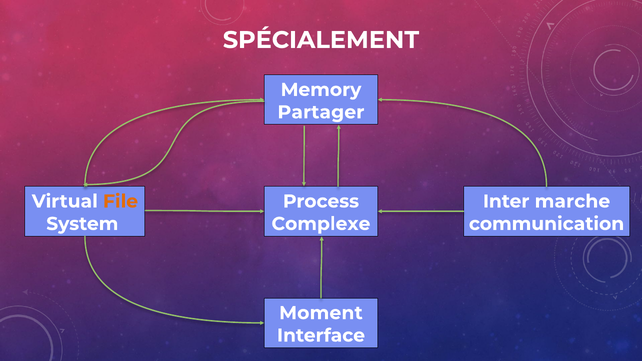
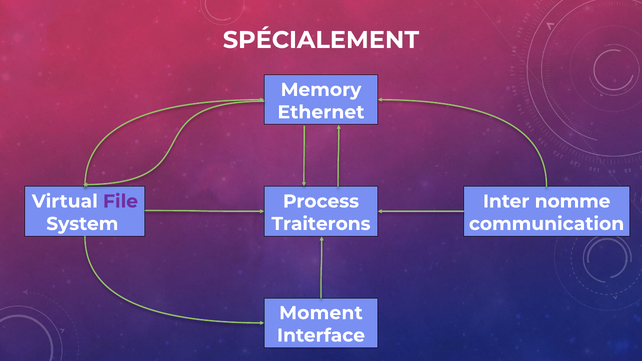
Partager: Partager -> Ethernet (321, 112)
File colour: orange -> purple (120, 201)
marche: marche -> nomme (573, 201)
Complexe: Complexe -> Traiterons (321, 224)
